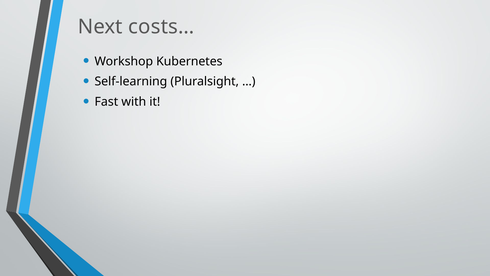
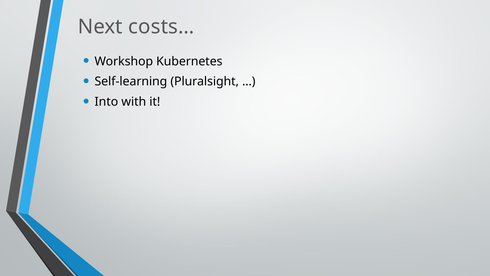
Fast: Fast -> Into (106, 102)
